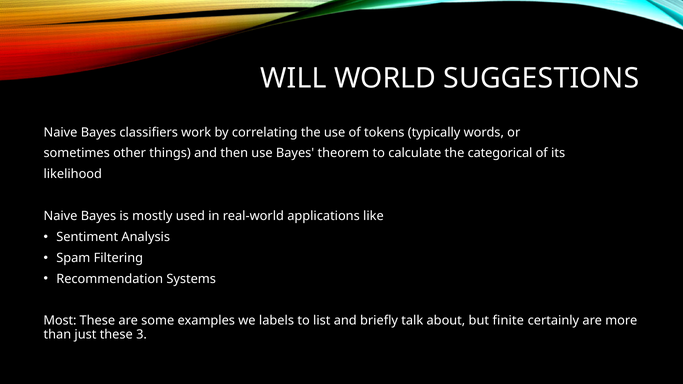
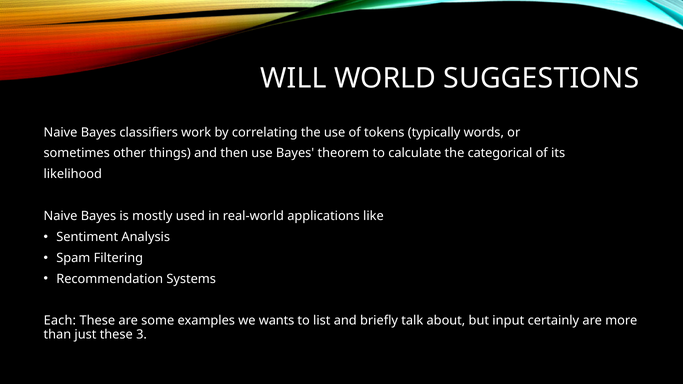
Most: Most -> Each (60, 321)
labels: labels -> wants (277, 321)
finite: finite -> input (508, 321)
